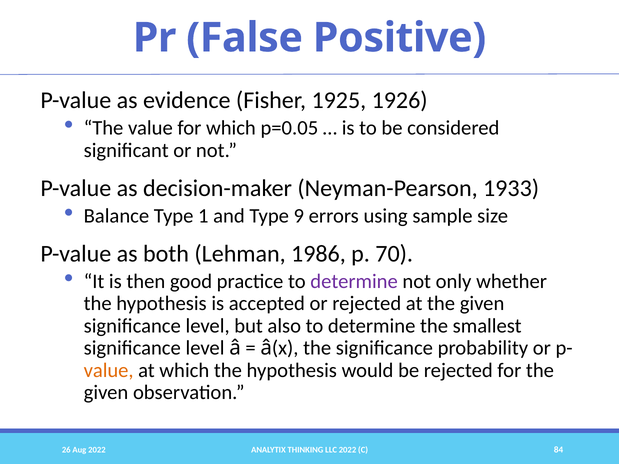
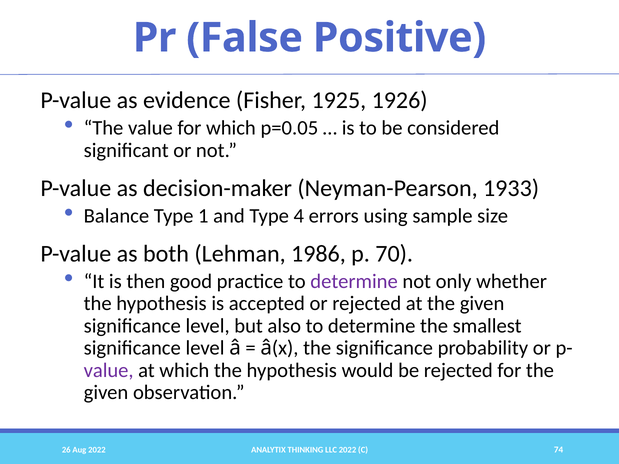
9: 9 -> 4 (299, 216)
value colour: orange -> purple (109, 371)
84: 84 -> 74 (559, 450)
